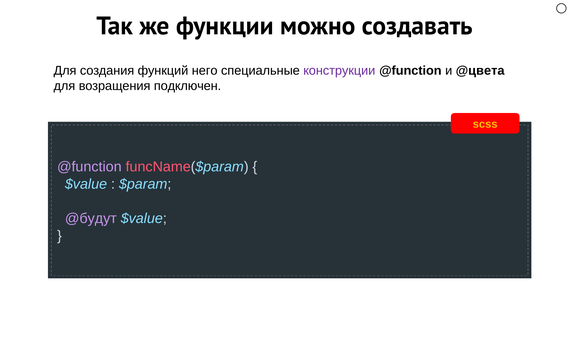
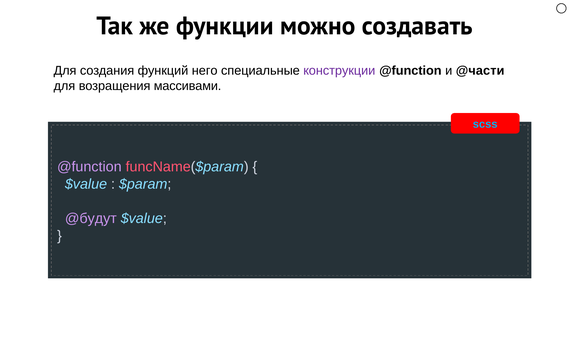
@цвета: @цвета -> @части (480, 71)
подключен: подключен -> массивами (188, 86)
scss colour: yellow -> light blue (485, 124)
